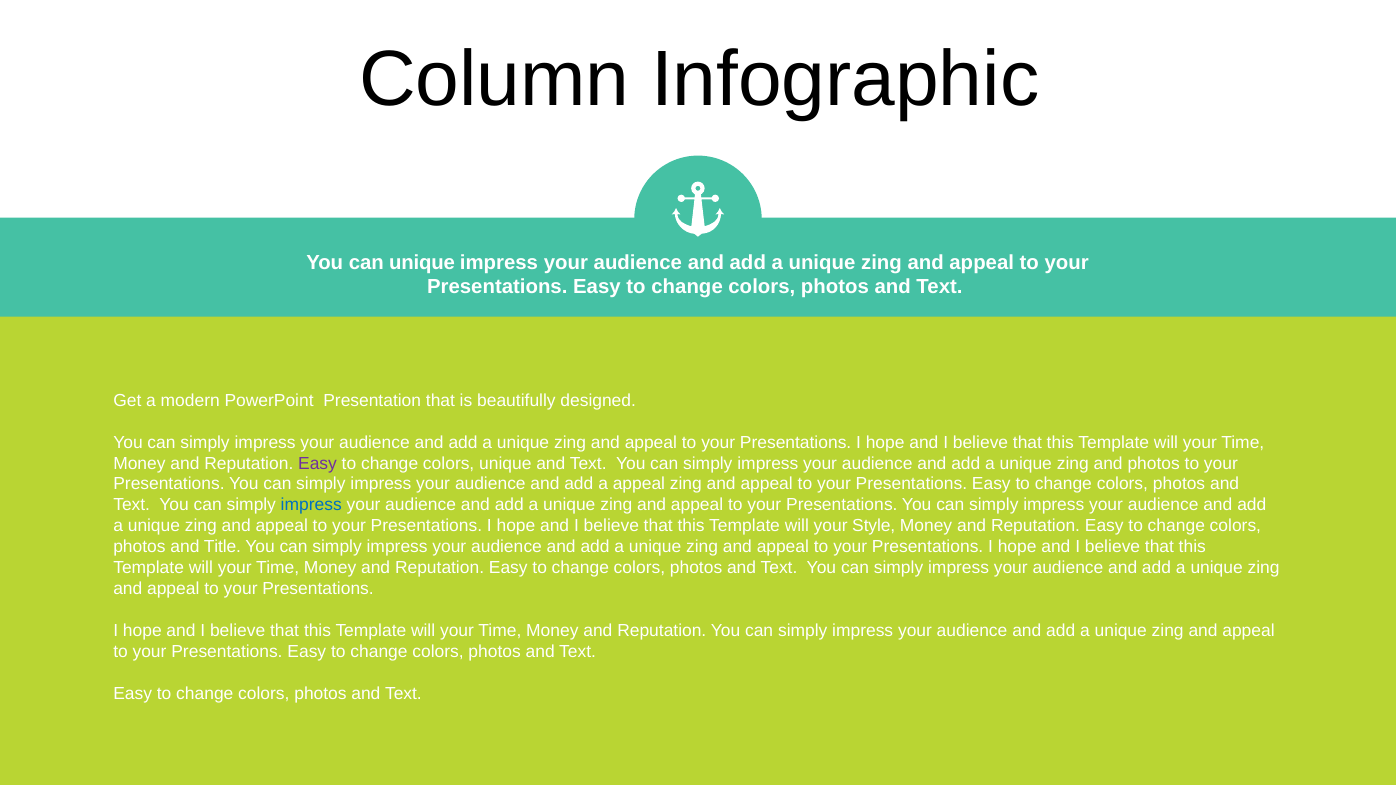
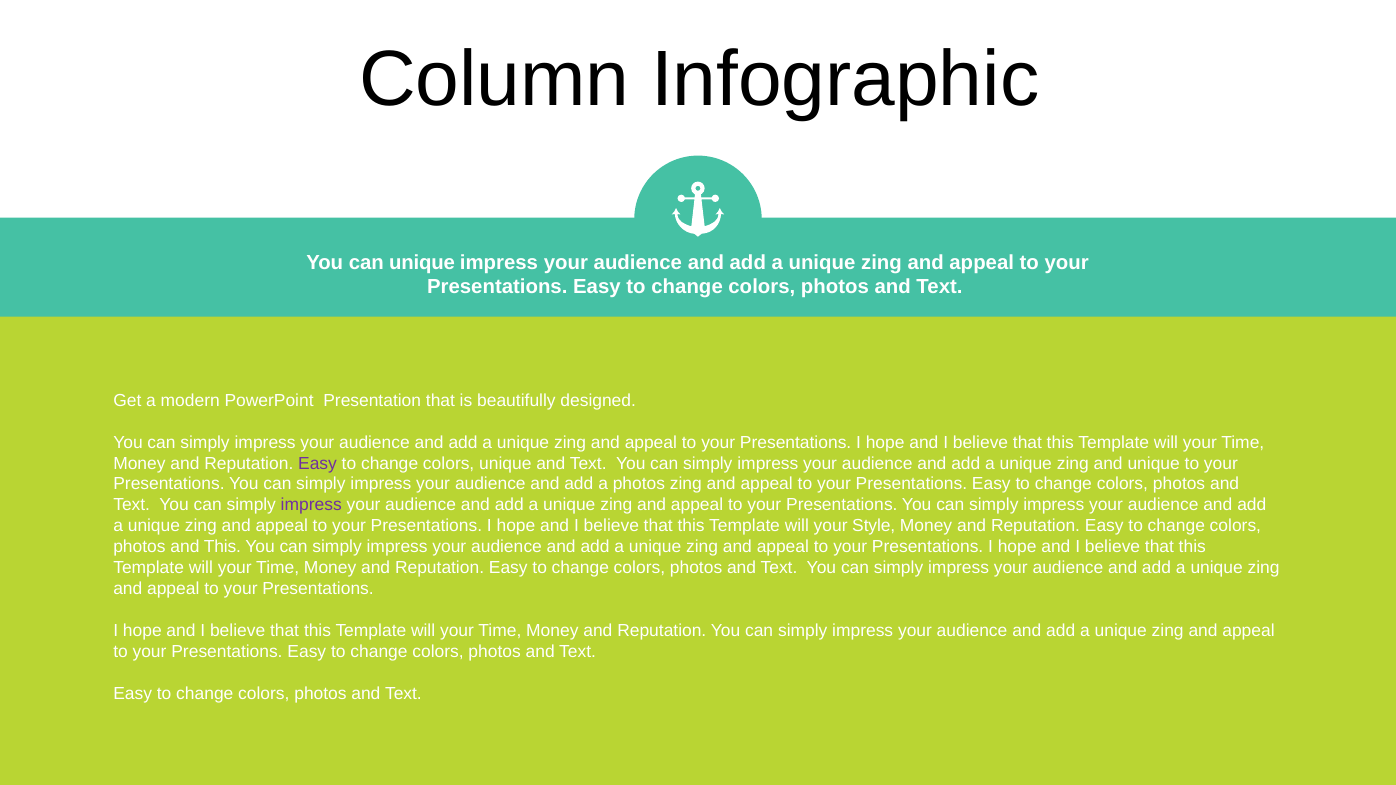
and photos: photos -> unique (1154, 463)
a appeal: appeal -> photos (639, 484)
impress colour: blue -> purple (311, 505)
and Title: Title -> This (222, 547)
